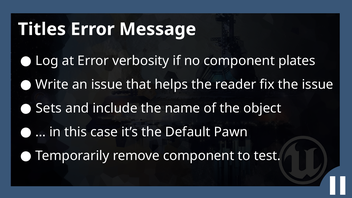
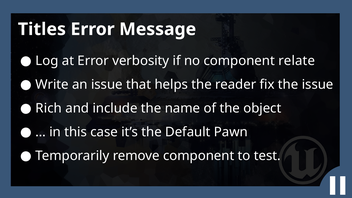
plates: plates -> relate (297, 61)
Sets: Sets -> Rich (49, 108)
